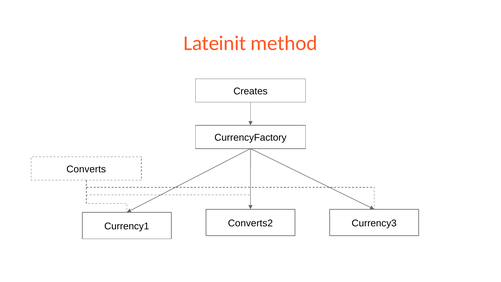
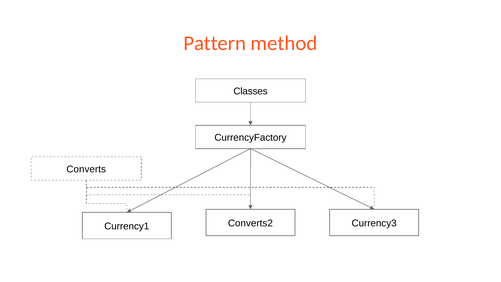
Lateinit: Lateinit -> Pattern (215, 43)
Creates: Creates -> Classes (251, 91)
